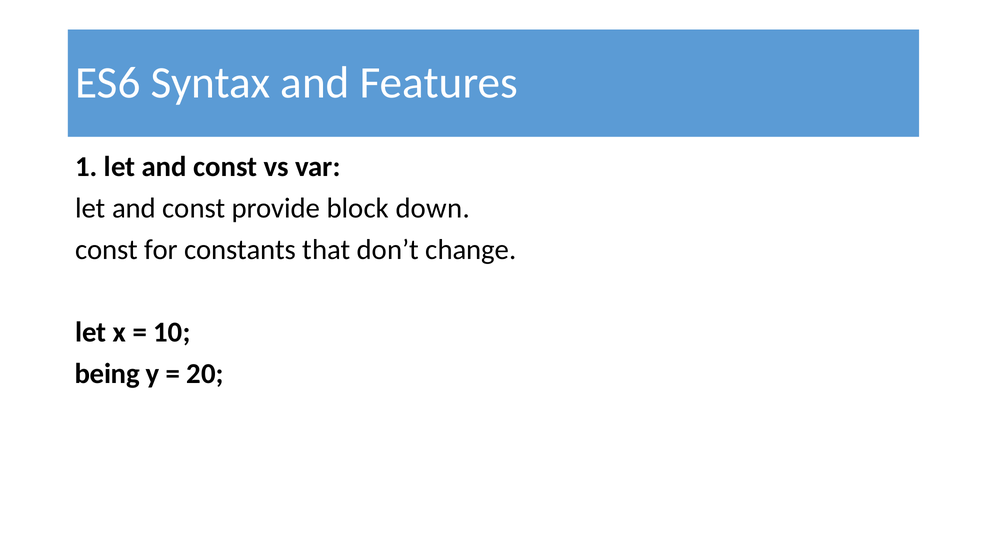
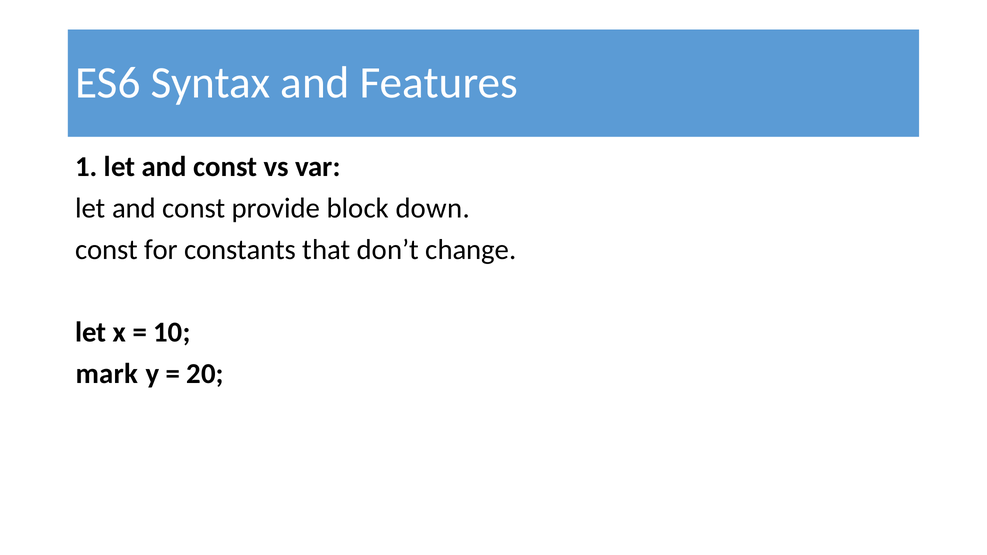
being: being -> mark (107, 374)
